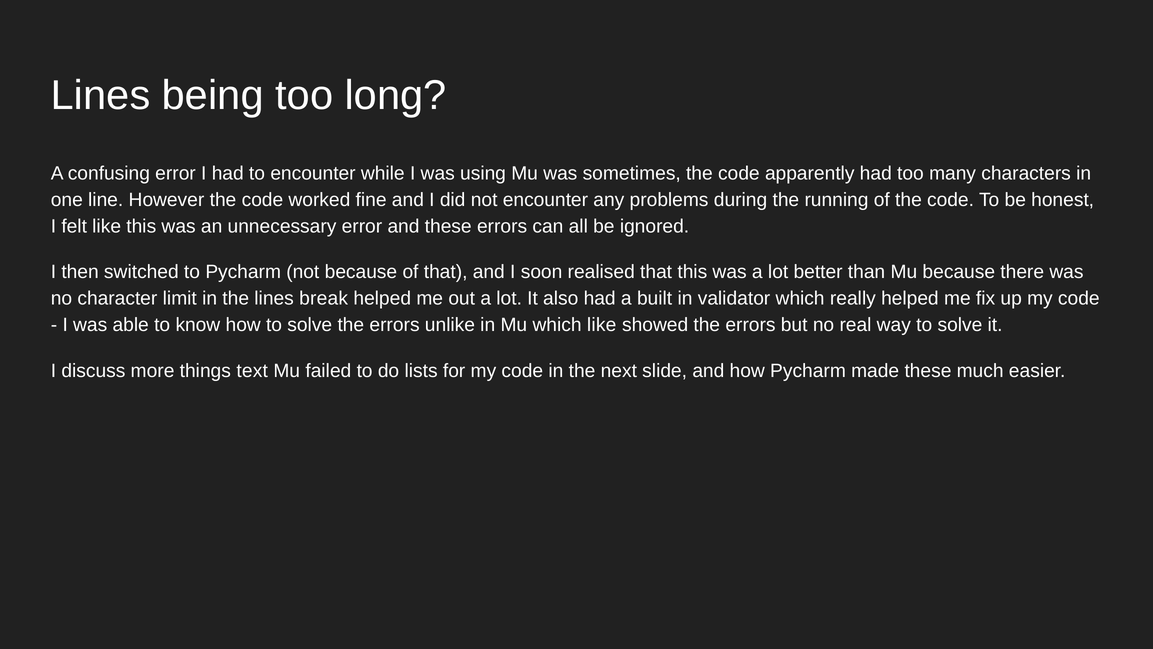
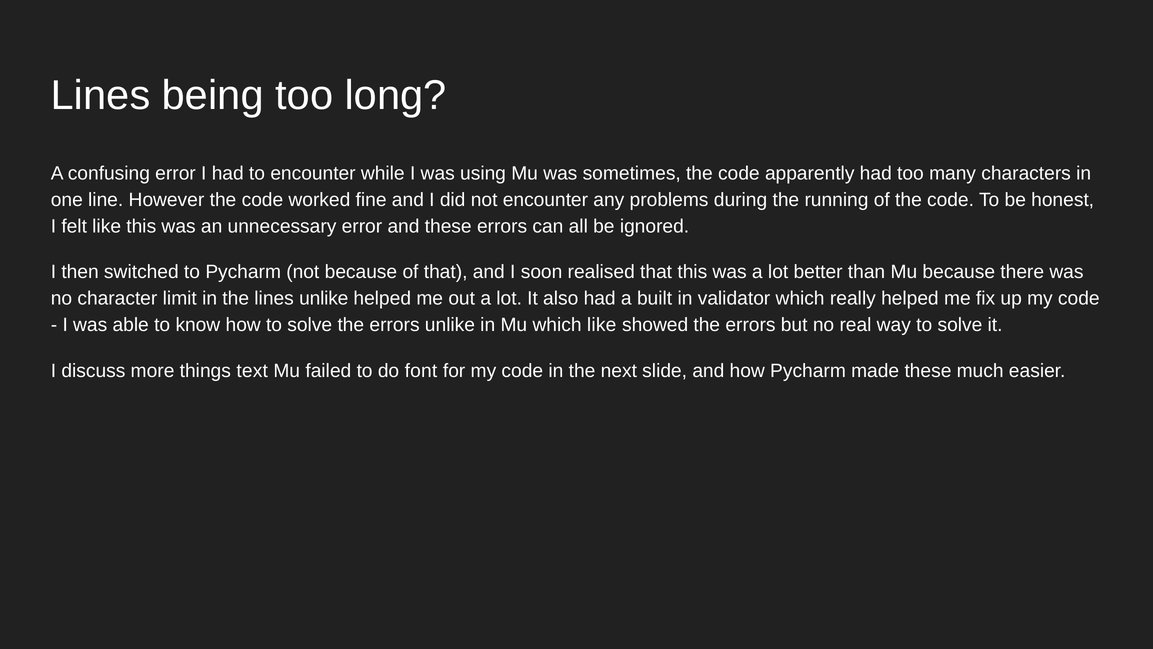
lines break: break -> unlike (324, 298)
lists: lists -> font (421, 371)
